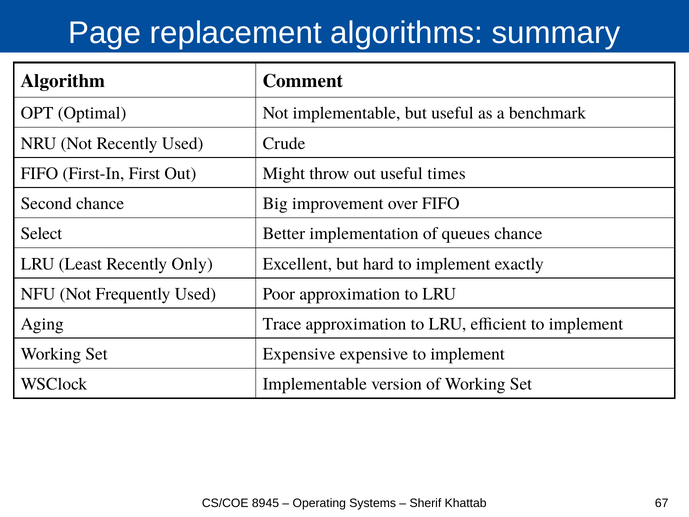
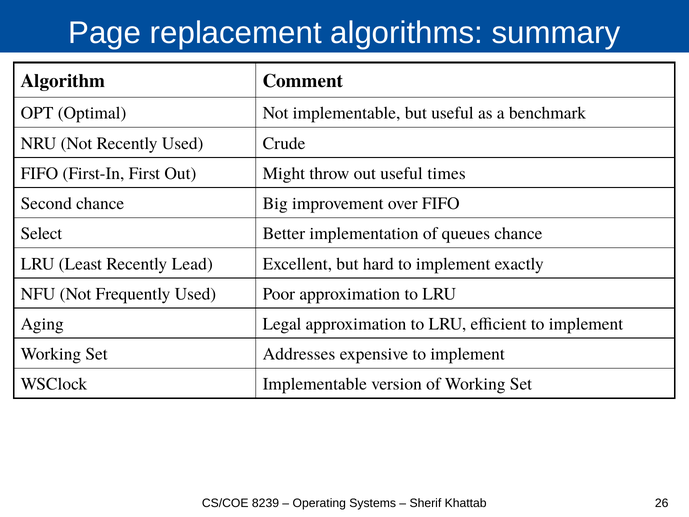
Only: Only -> Lead (192, 264)
Trace: Trace -> Legal (282, 324)
Set Expensive: Expensive -> Addresses (299, 354)
8945: 8945 -> 8239 (266, 503)
67: 67 -> 26 (662, 503)
